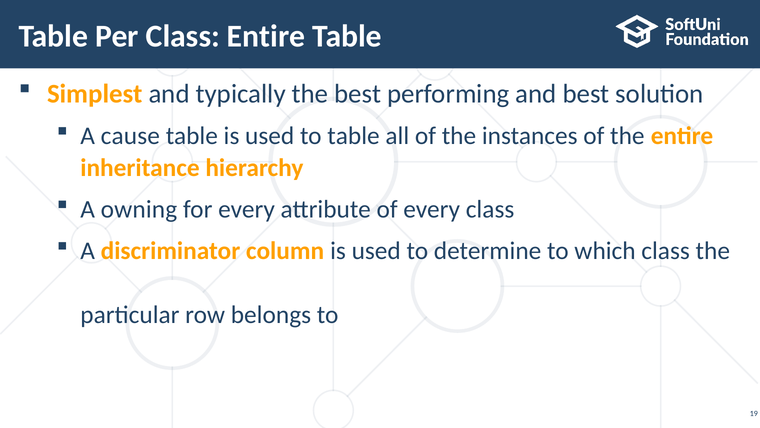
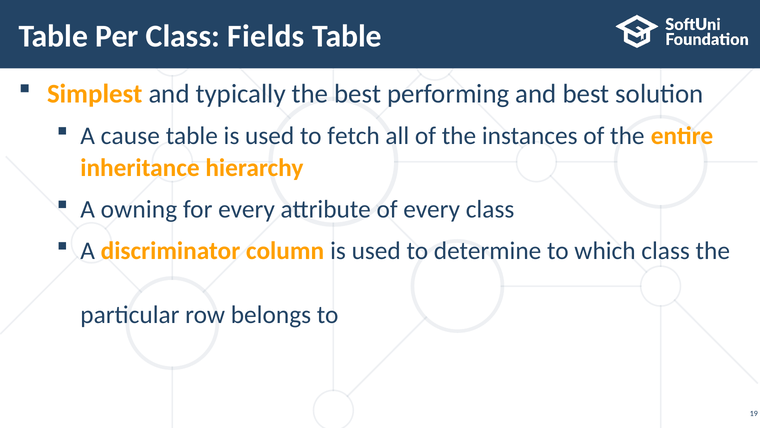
Class Entire: Entire -> Fields (266, 36)
to table: table -> fetch (354, 136)
